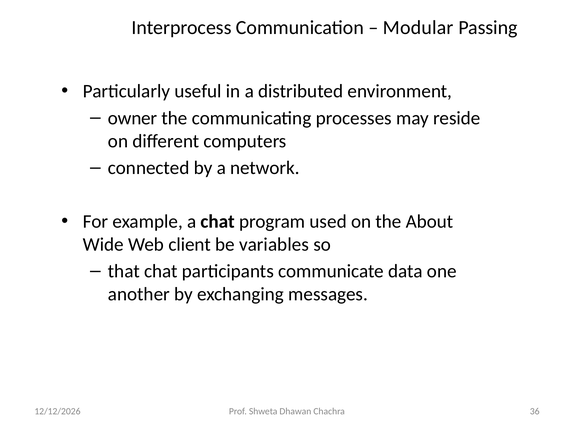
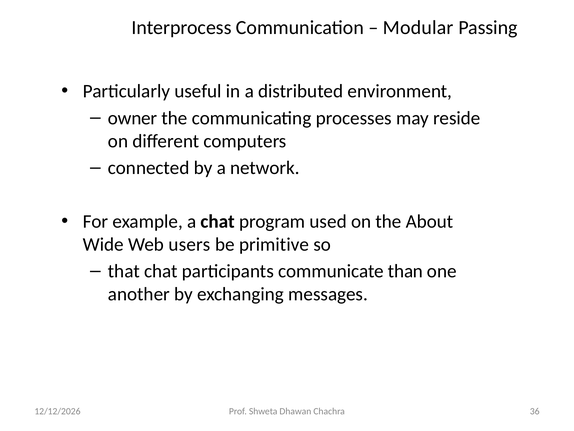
client: client -> users (189, 244)
variables: variables -> primitive (274, 244)
data: data -> than (405, 271)
